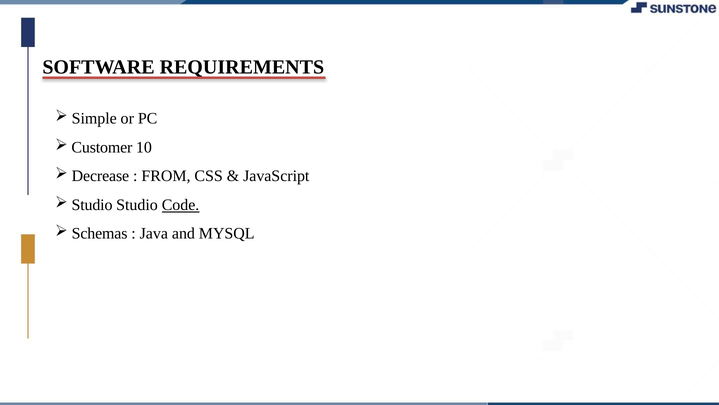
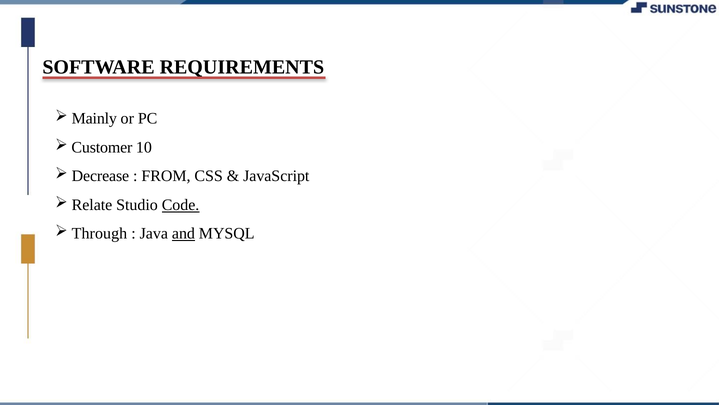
Simple: Simple -> Mainly (94, 118)
Studio: Studio -> Relate (92, 205)
Schemas: Schemas -> Through (99, 233)
and underline: none -> present (183, 233)
